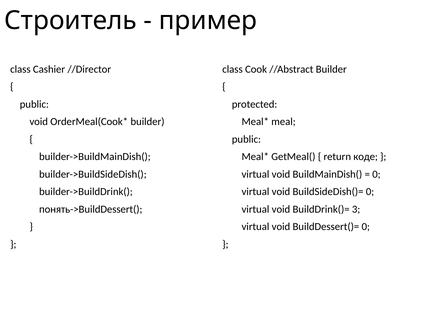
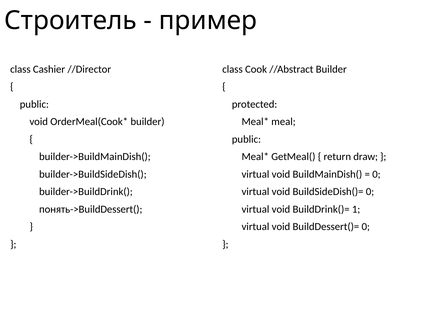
коде: коде -> draw (366, 157)
3: 3 -> 1 (356, 209)
